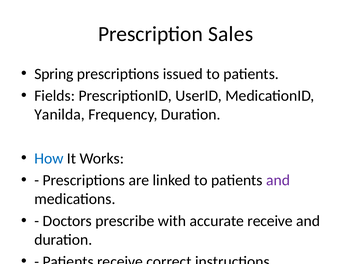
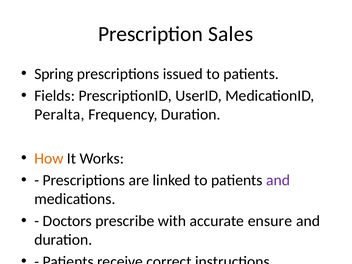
Yanilda: Yanilda -> Peralta (59, 115)
How colour: blue -> orange (49, 158)
accurate receive: receive -> ensure (270, 221)
